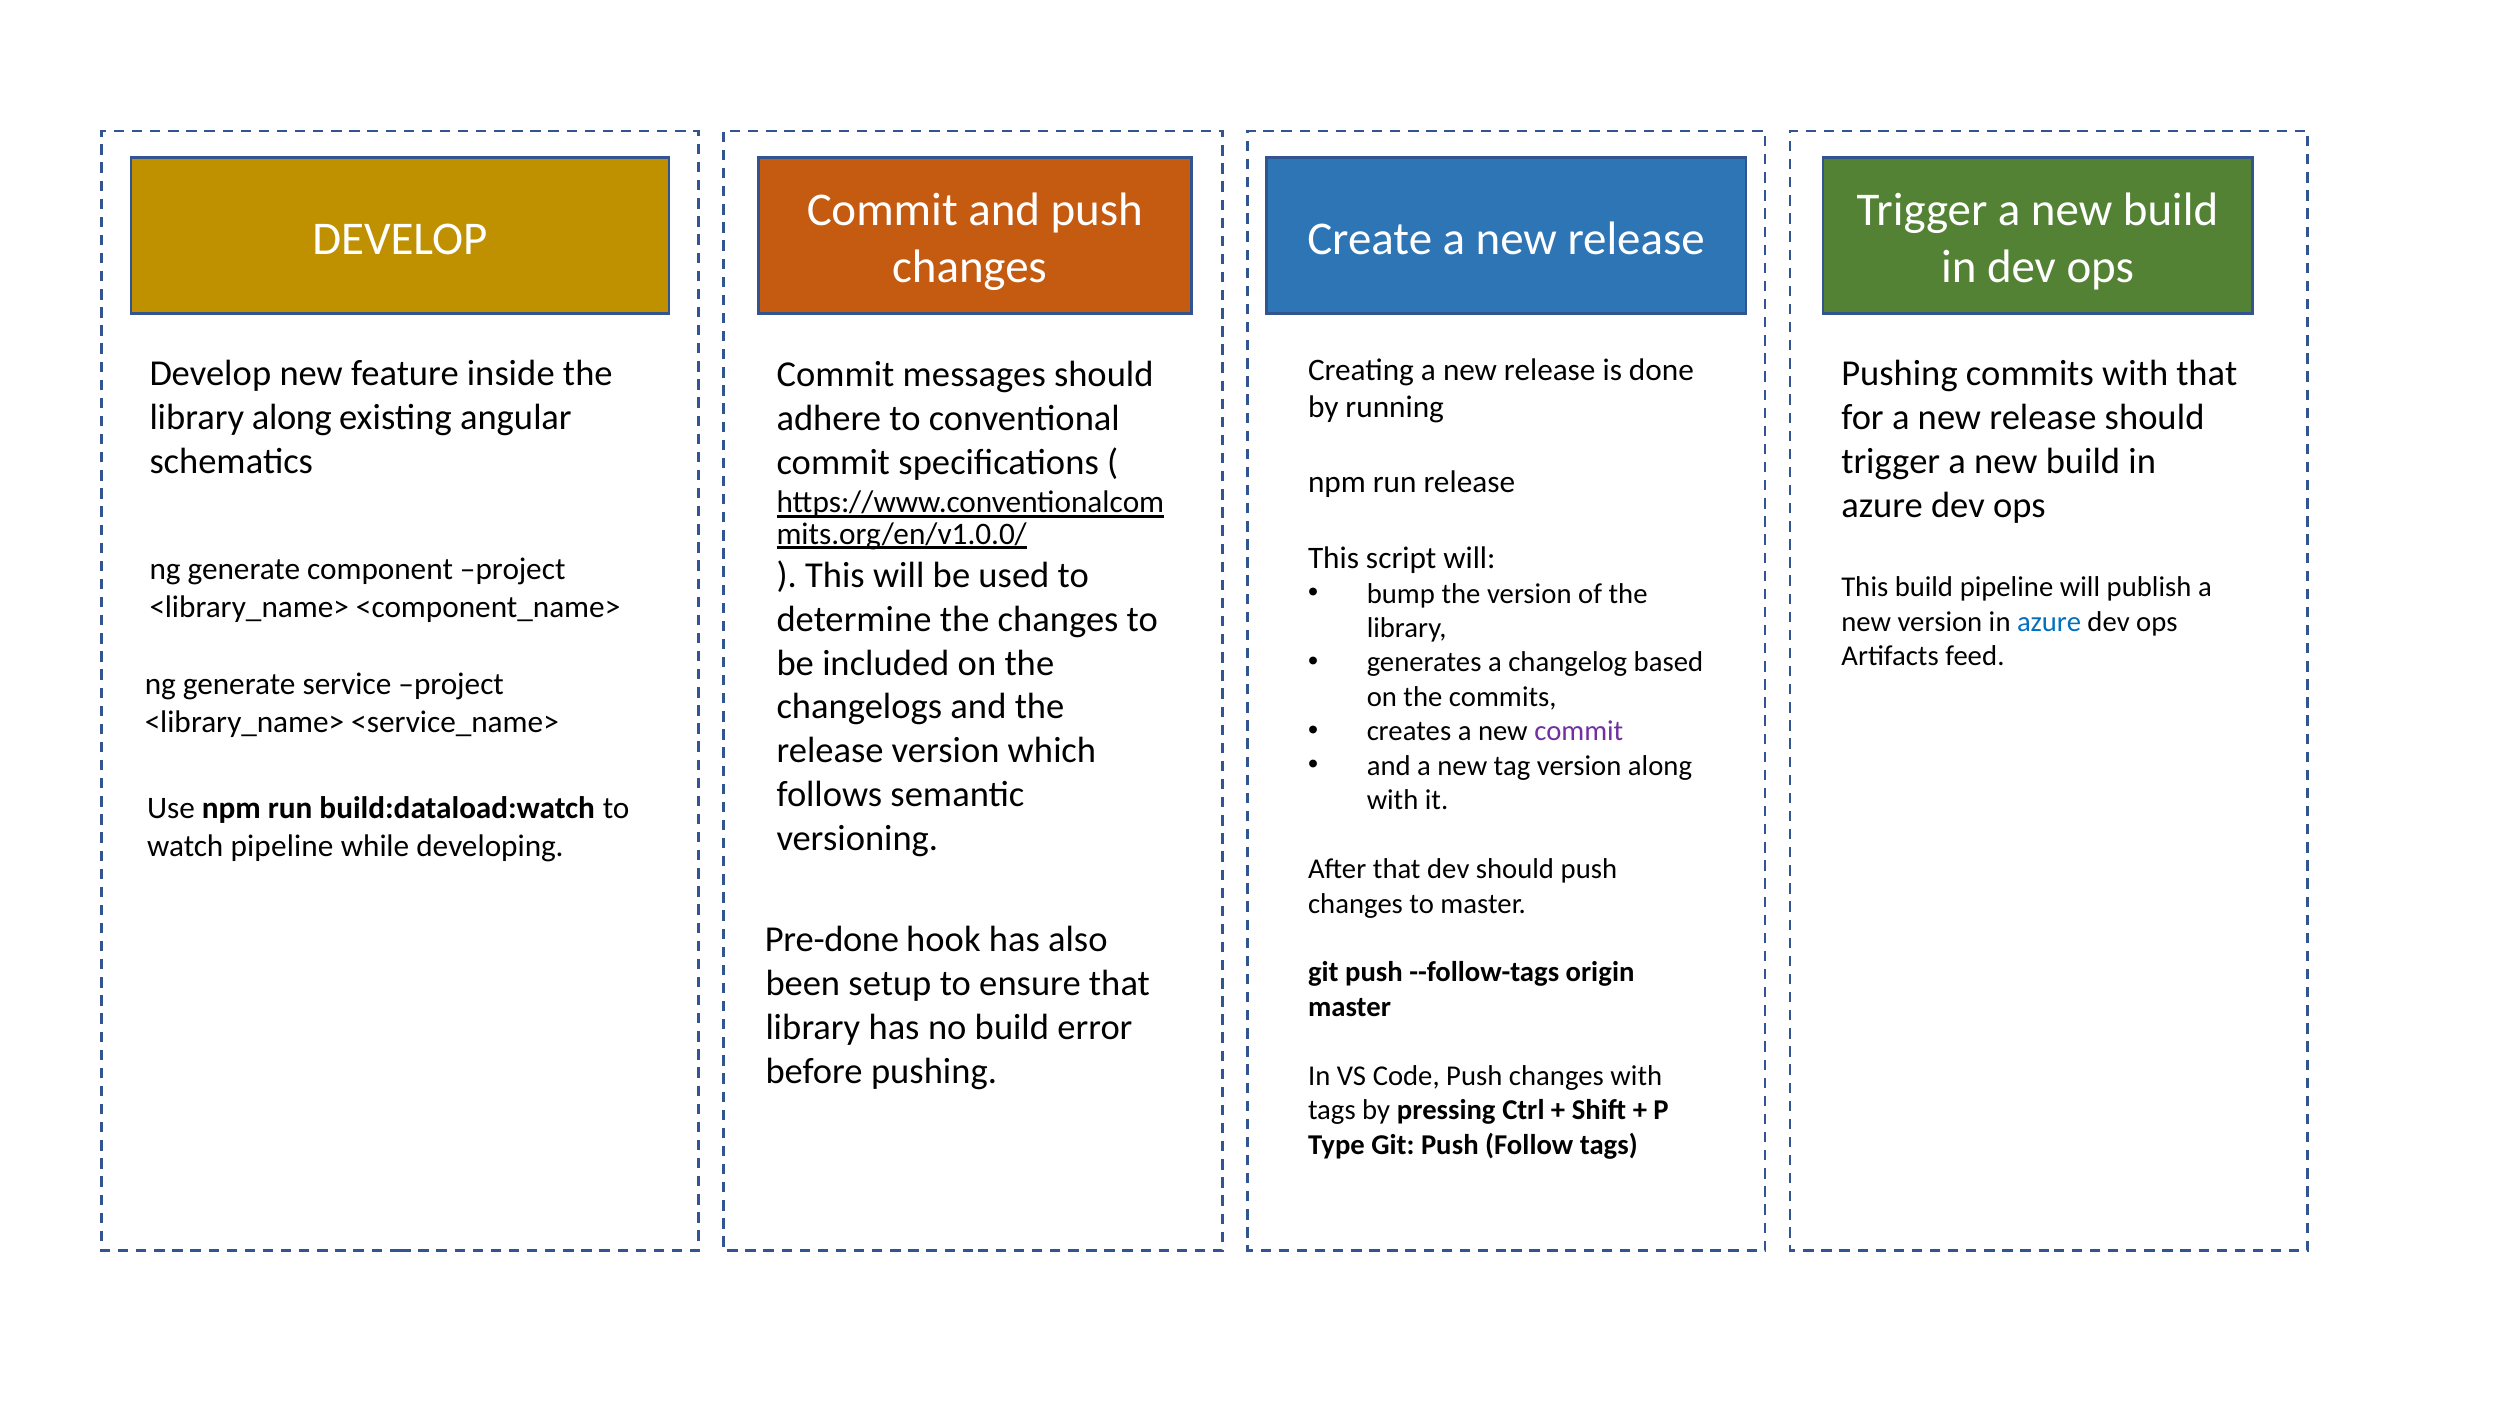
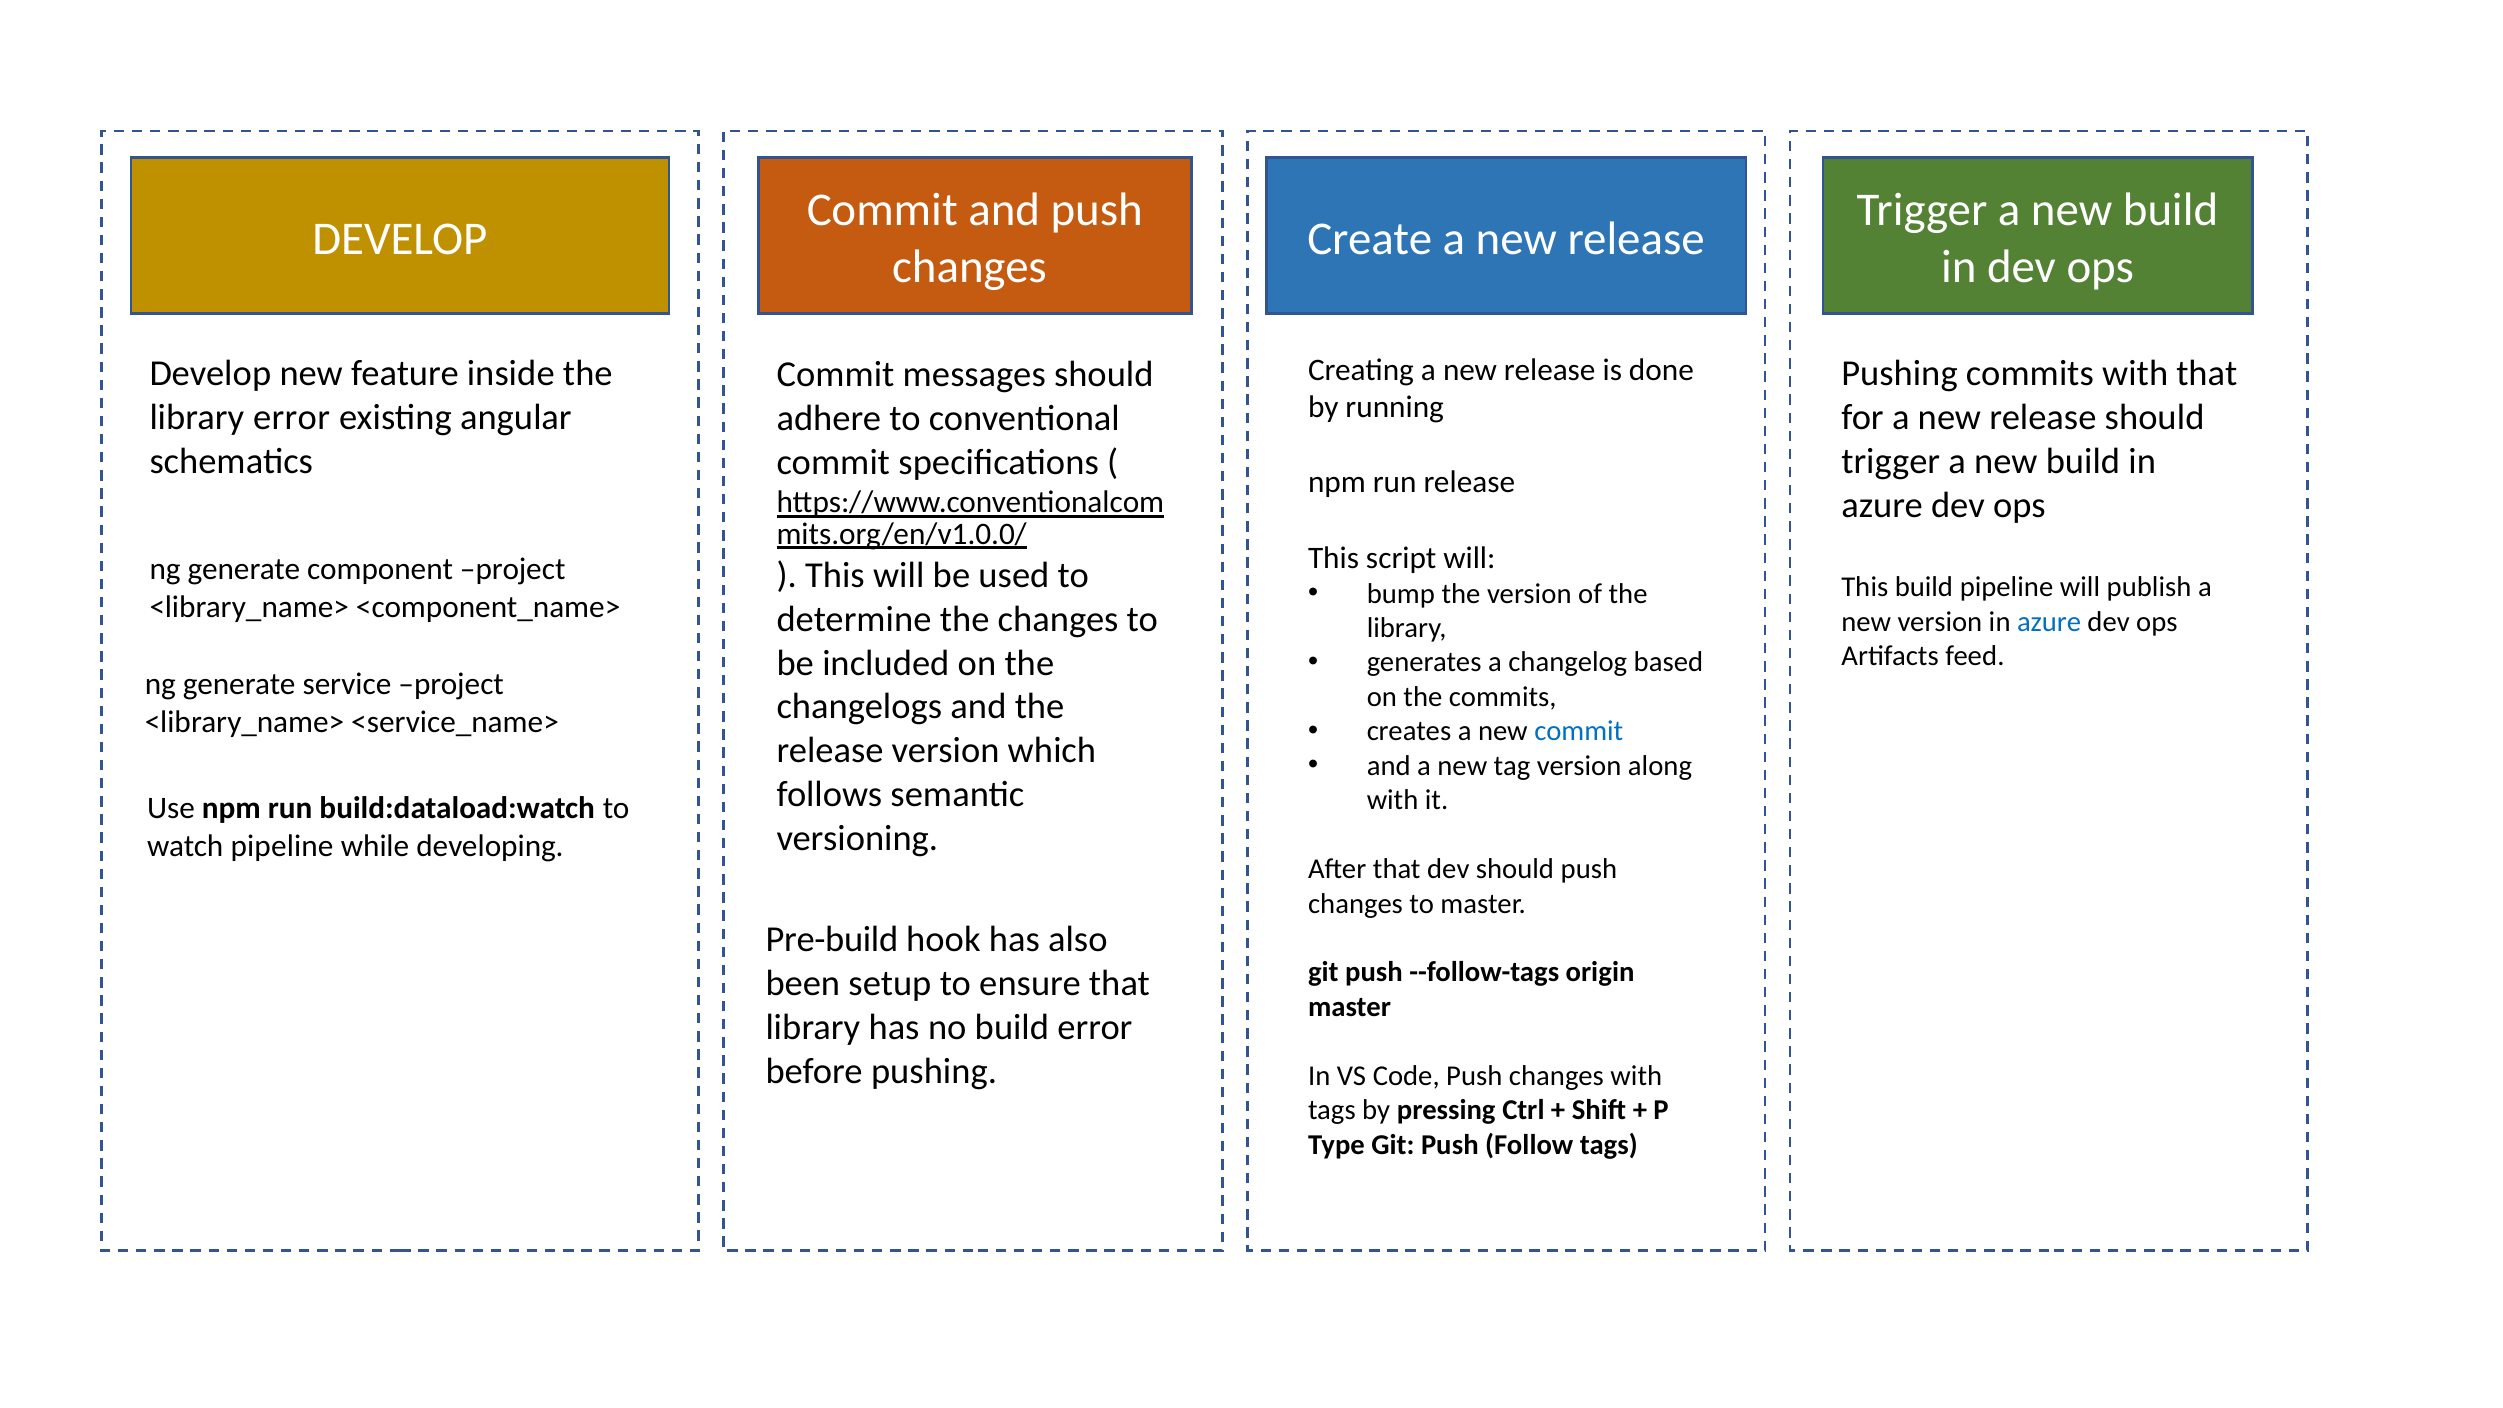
library along: along -> error (291, 417)
commit colour: purple -> blue (1579, 731)
Pre-done: Pre-done -> Pre-build (832, 940)
